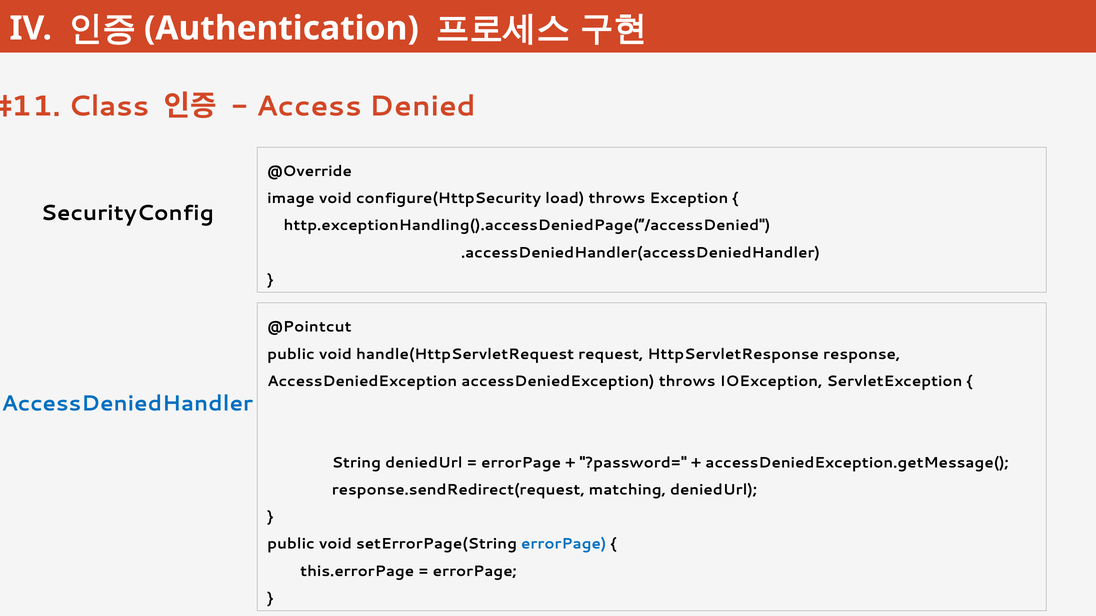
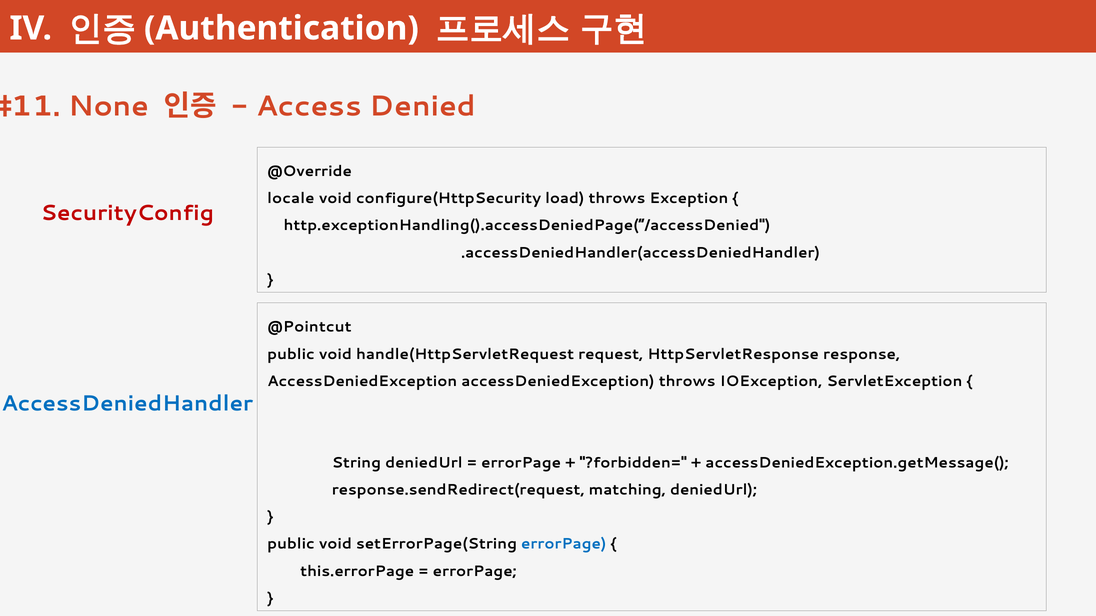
Class: Class -> None (109, 106)
image: image -> locale (291, 198)
SecurityConfig colour: black -> red (127, 213)
?password=: ?password= -> ?forbidden= (633, 463)
